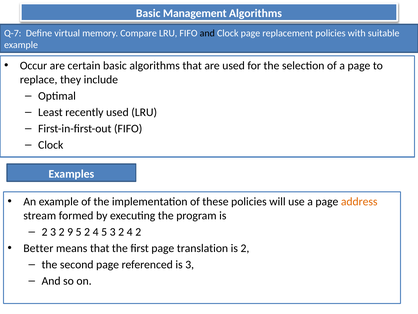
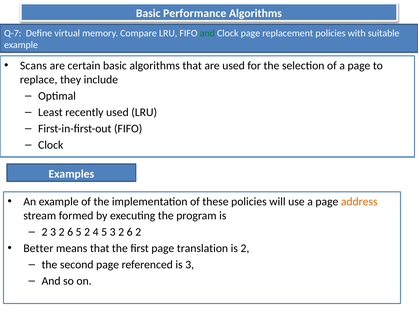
Management: Management -> Performance (195, 13)
and colour: black -> green (207, 33)
Occur: Occur -> Scans (33, 66)
2 3 2 9: 9 -> 6 (70, 232)
5 3 2 4: 4 -> 6 (130, 232)
